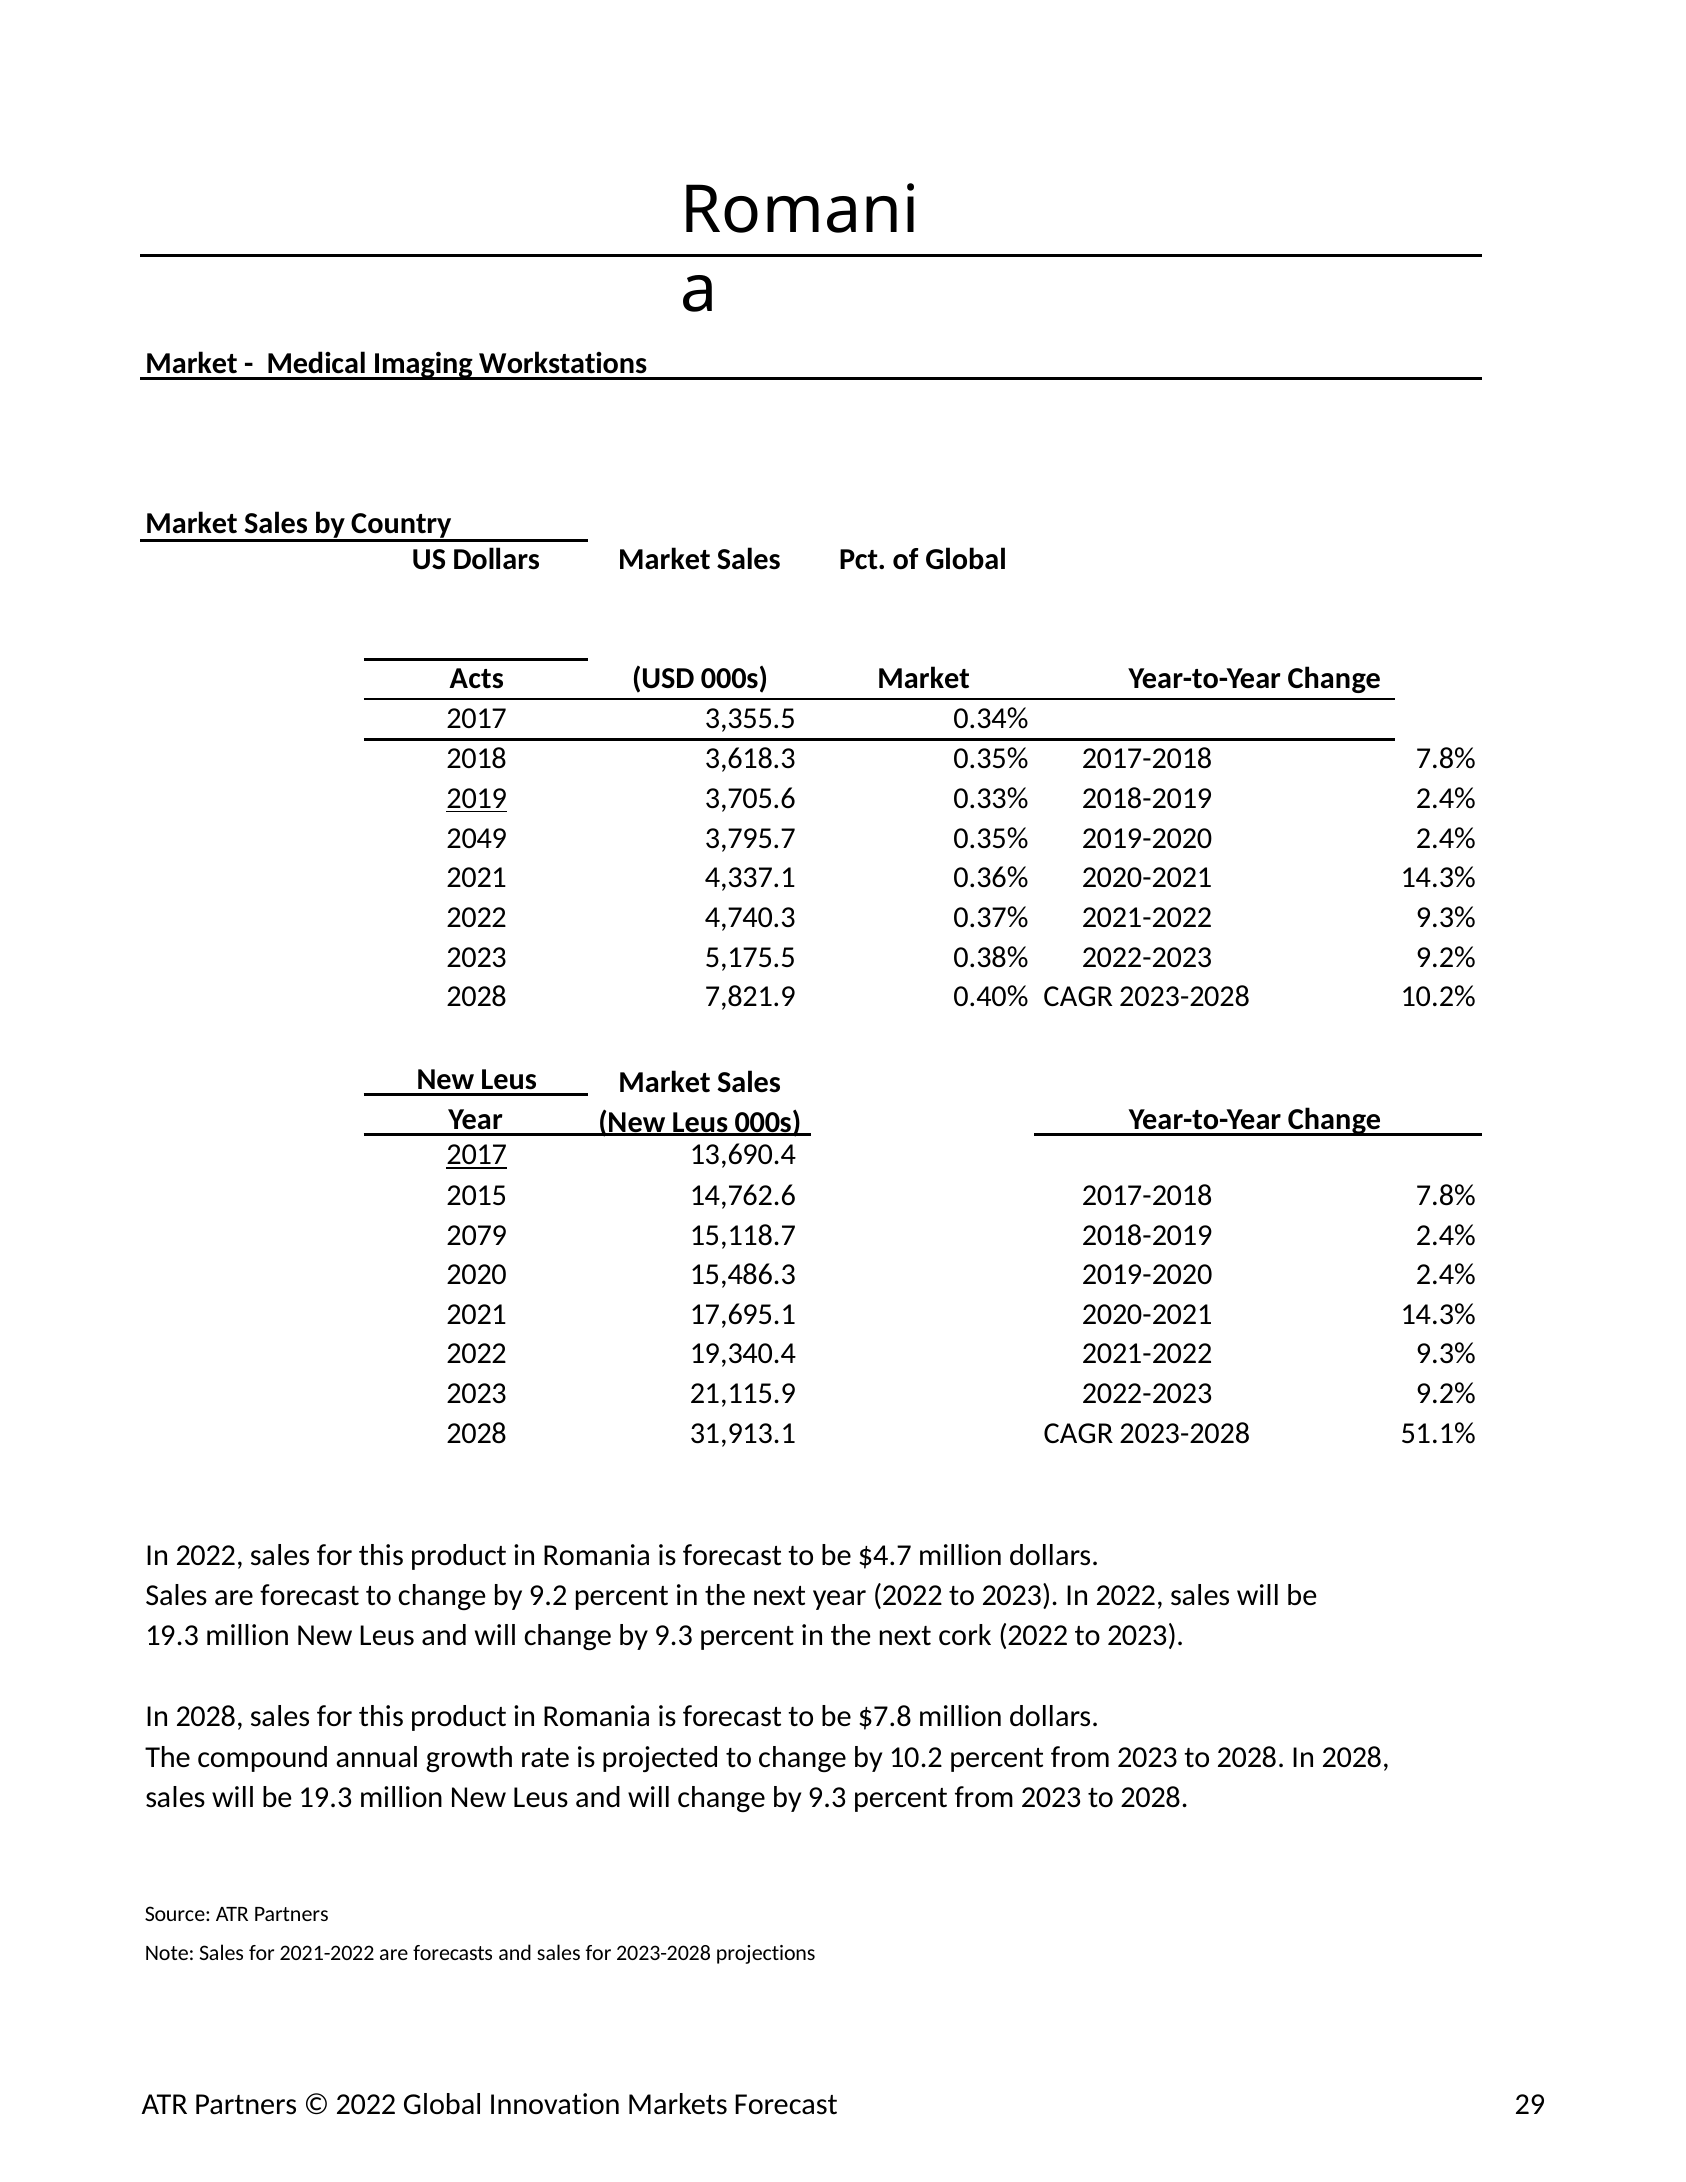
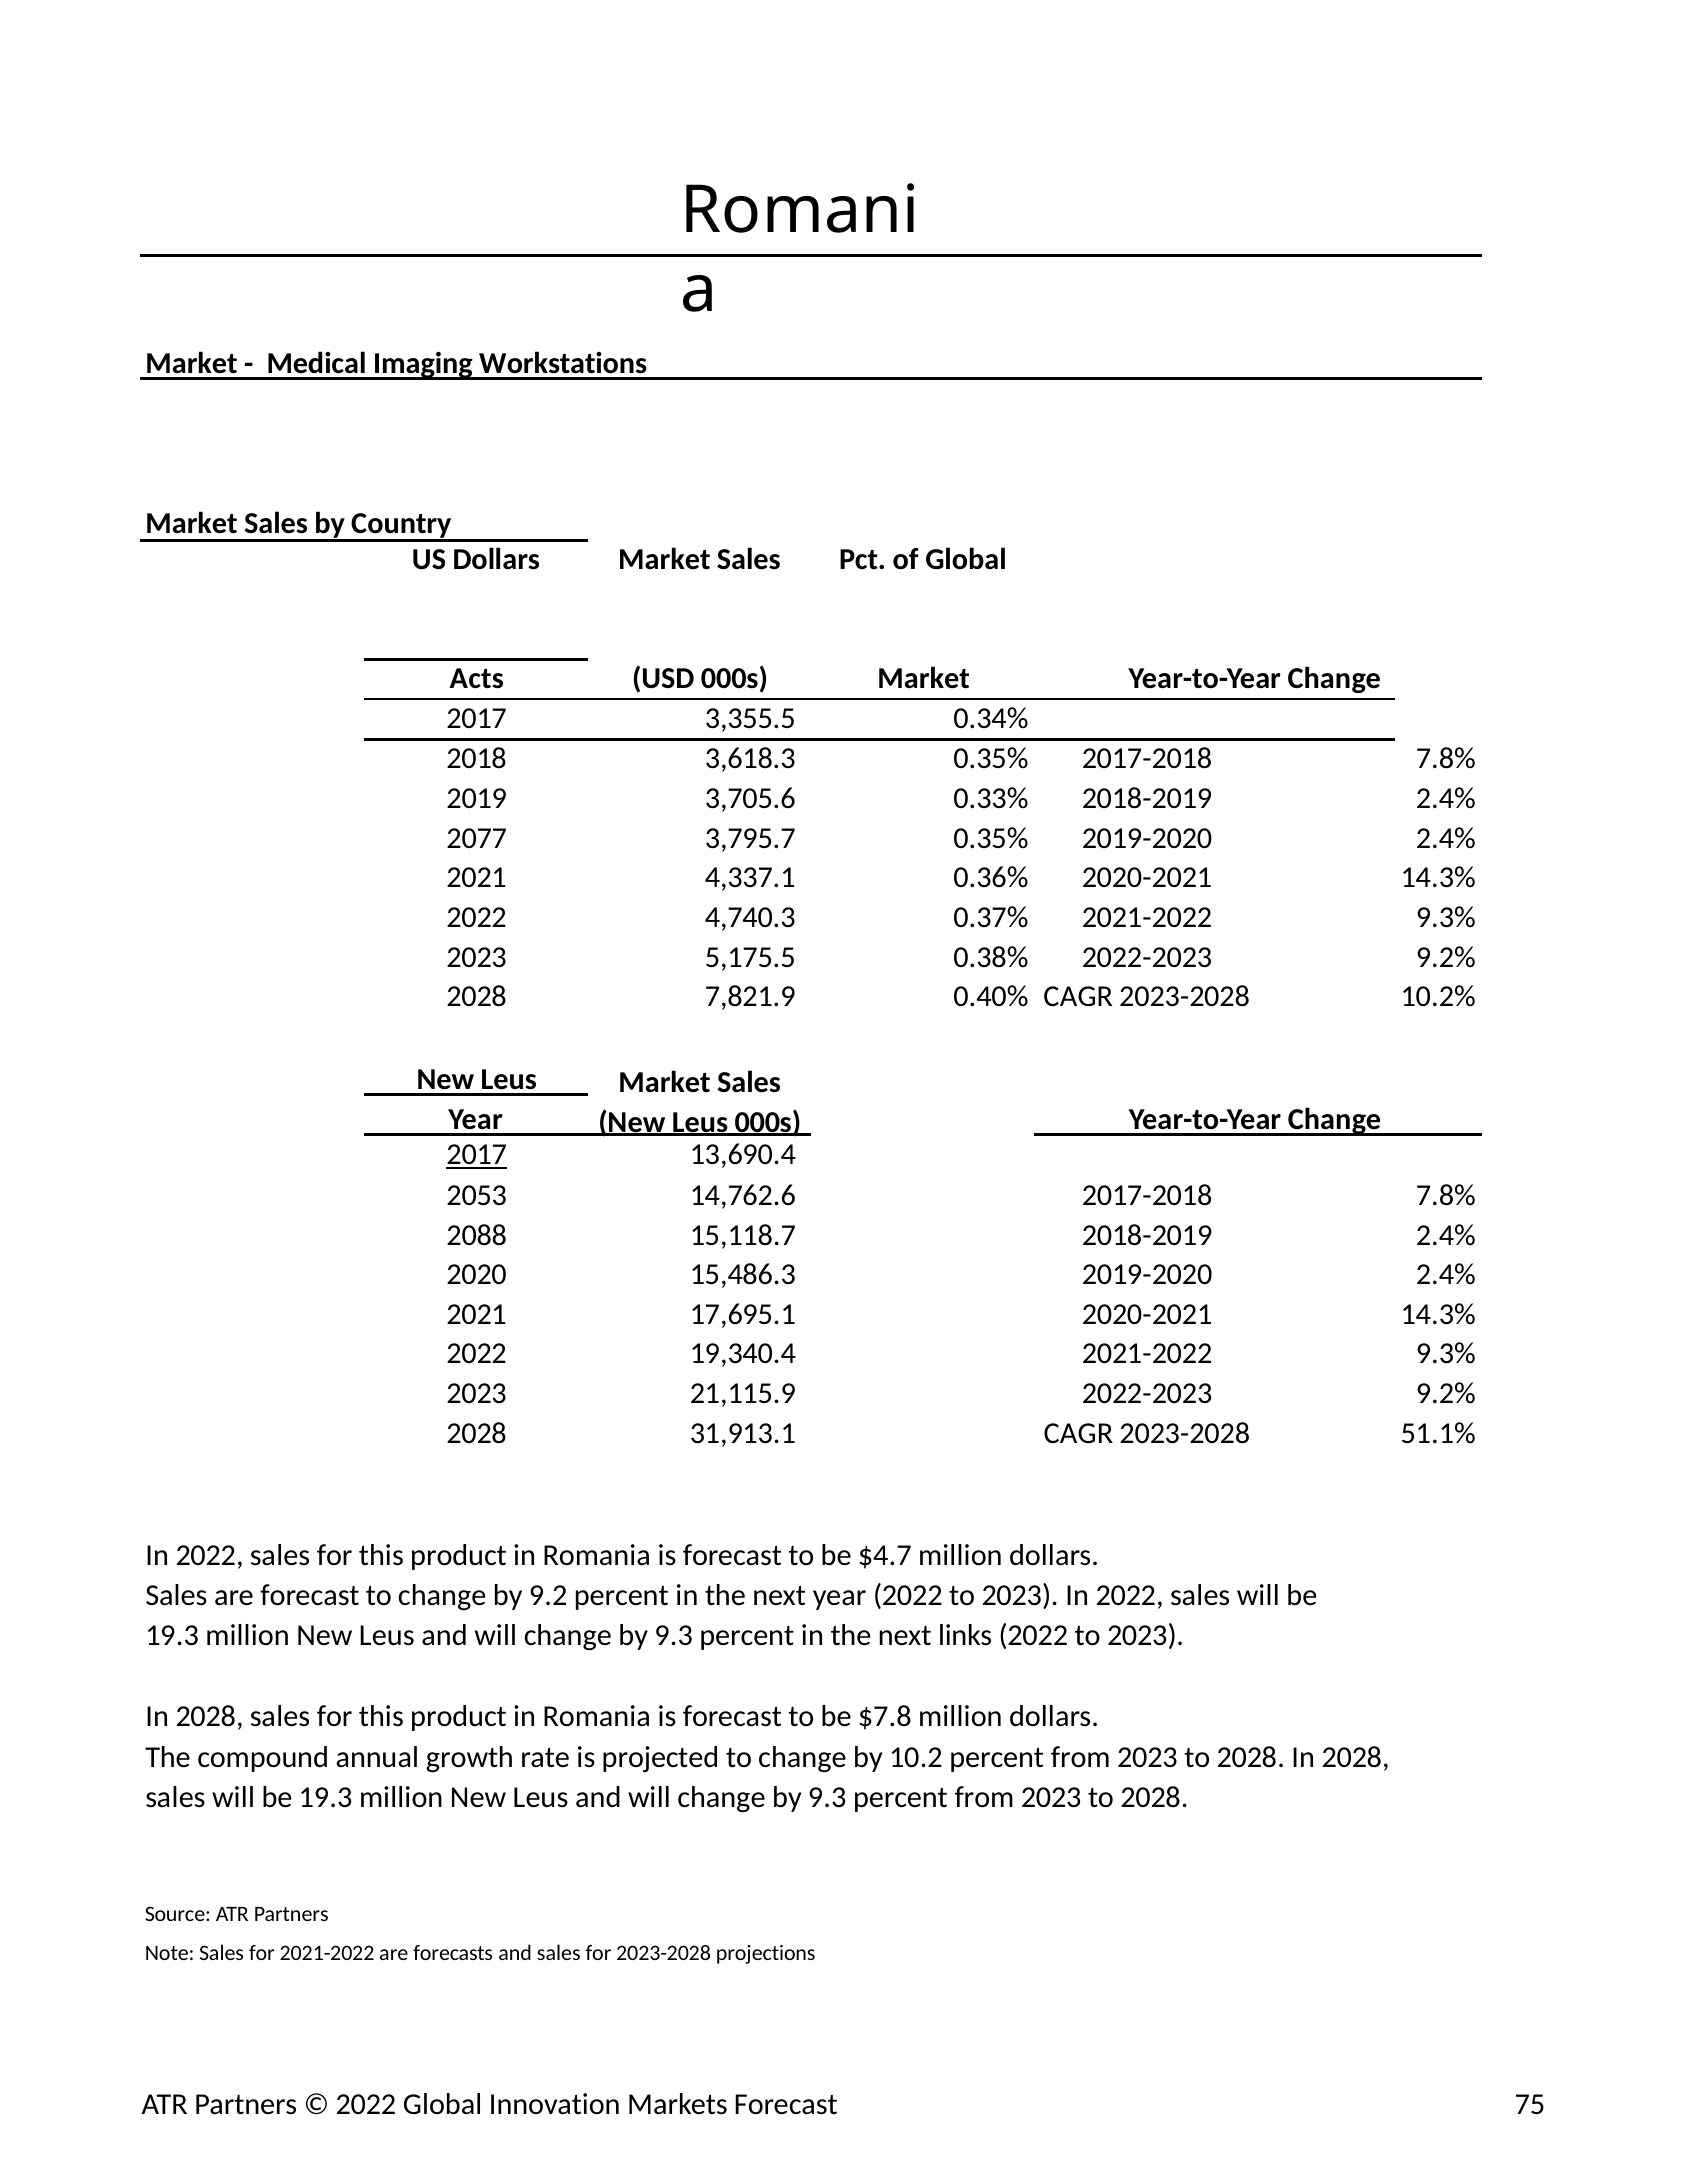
2019 underline: present -> none (477, 798)
2049: 2049 -> 2077 (477, 838)
2015: 2015 -> 2053 (477, 1195)
2079: 2079 -> 2088 (477, 1235)
cork: cork -> links (965, 1635)
29: 29 -> 75 (1530, 2105)
